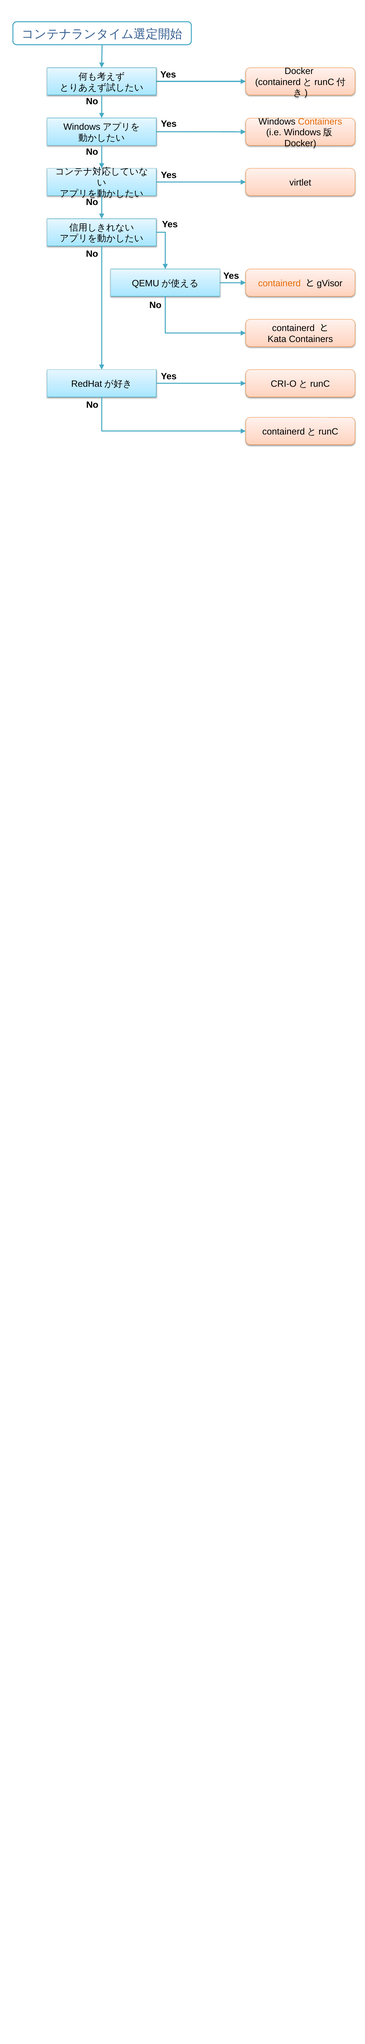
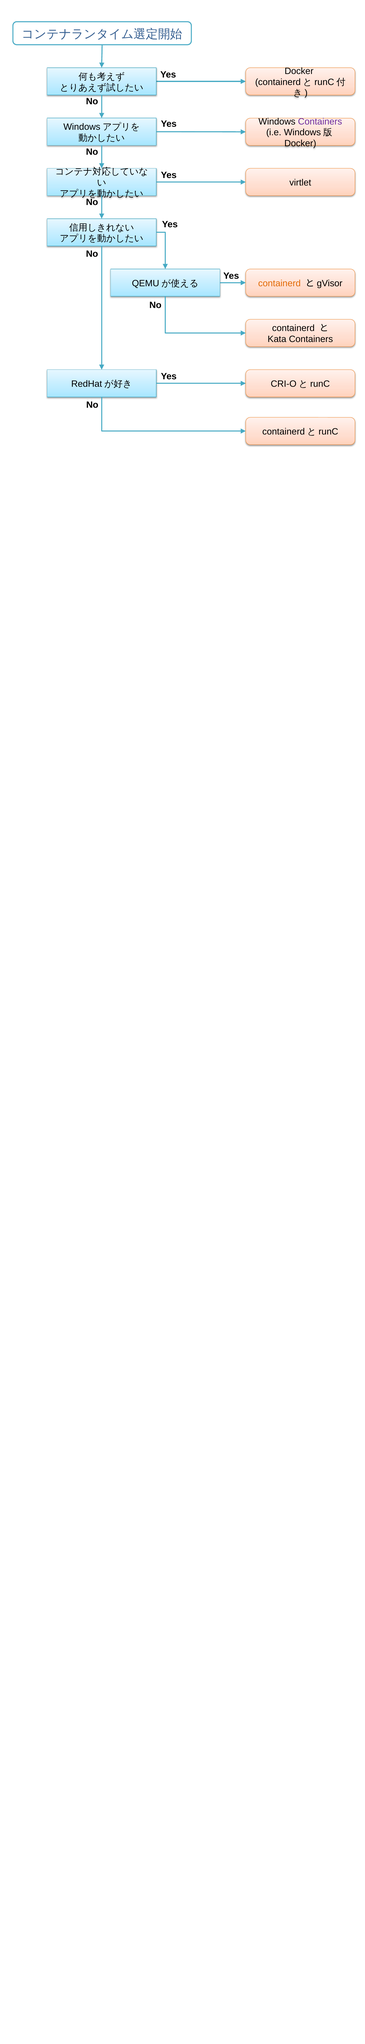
Containers colour: orange -> purple (320, 122)
